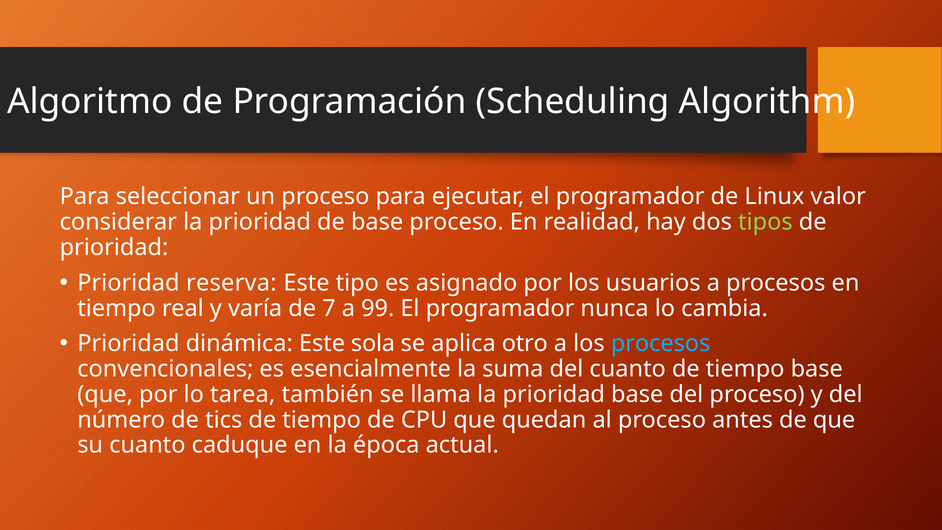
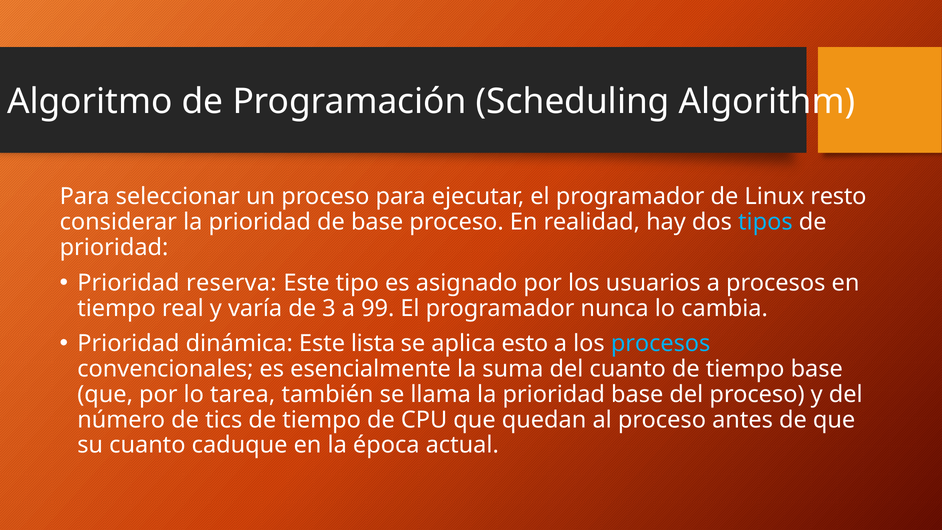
valor: valor -> resto (838, 197)
tipos colour: light green -> light blue (765, 222)
7: 7 -> 3 (329, 308)
sola: sola -> lista (373, 343)
otro: otro -> esto (525, 343)
